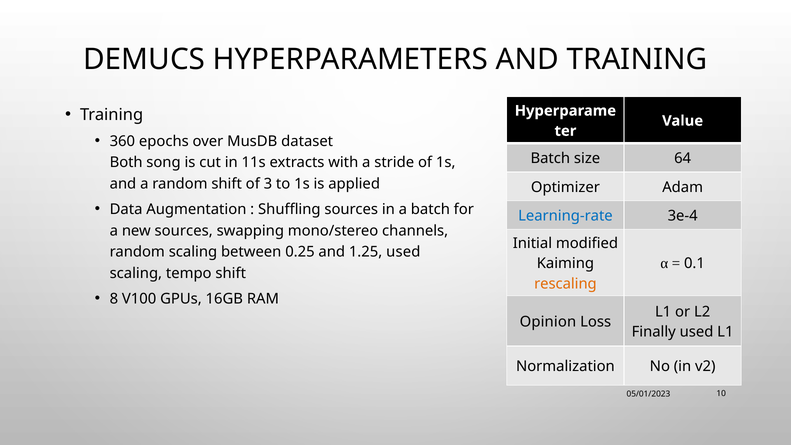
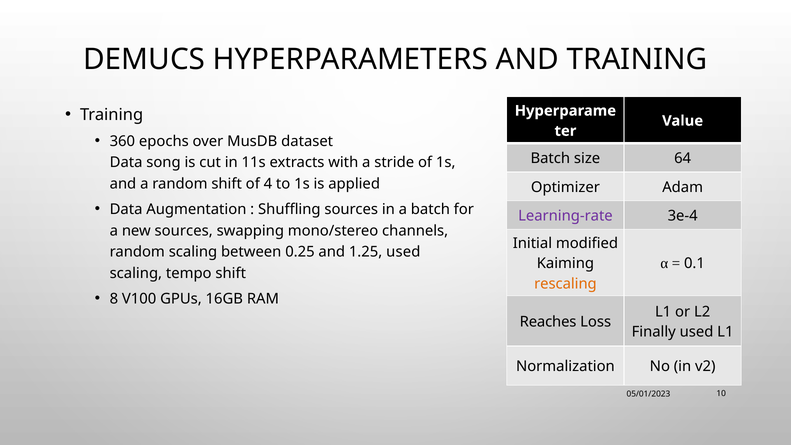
Both: Both -> Data (126, 163)
3: 3 -> 4 (268, 184)
Learning-rate colour: blue -> purple (565, 216)
Opinion: Opinion -> Reaches (548, 322)
